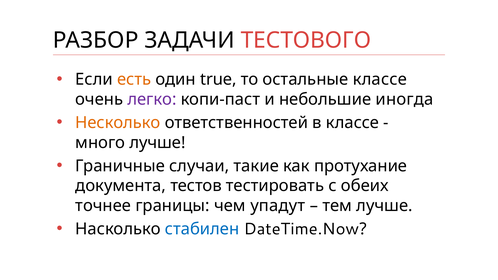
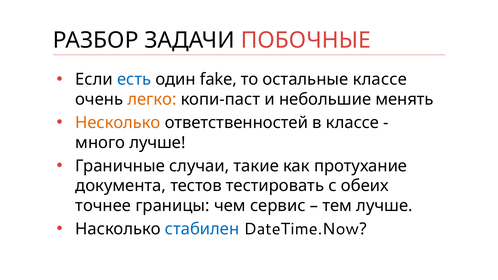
ТЕСТОВОГО: ТЕСТОВОГО -> ПОБОЧНЫЕ (306, 40)
есть colour: orange -> blue (134, 80)
true: true -> fake (218, 80)
легко colour: purple -> orange (152, 99)
иногда: иногда -> менять (405, 99)
упадут: упадут -> сервис (278, 206)
